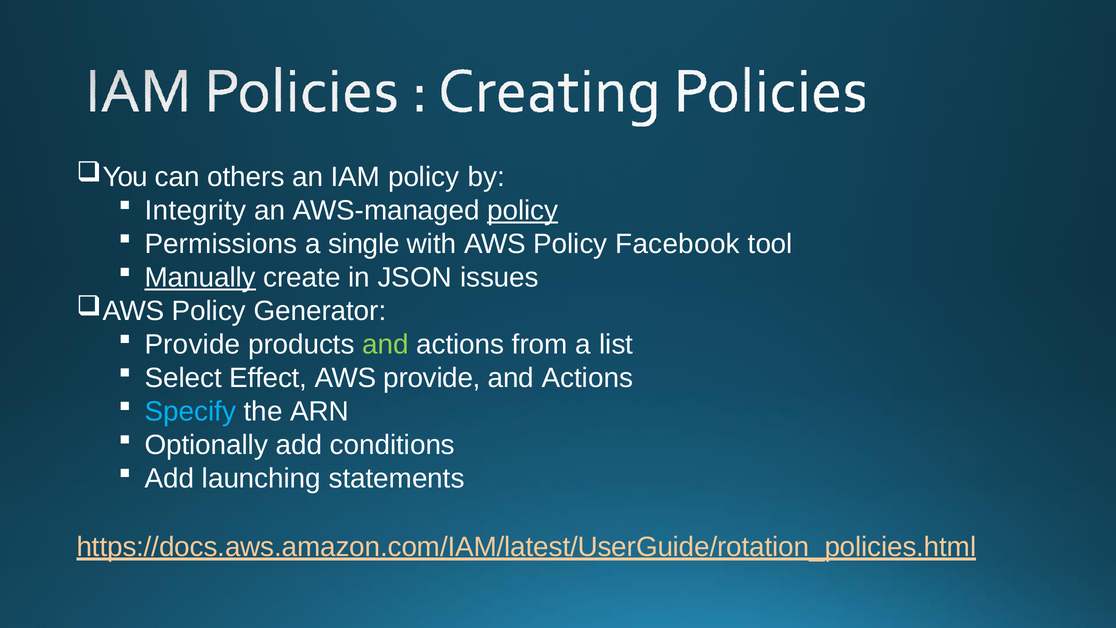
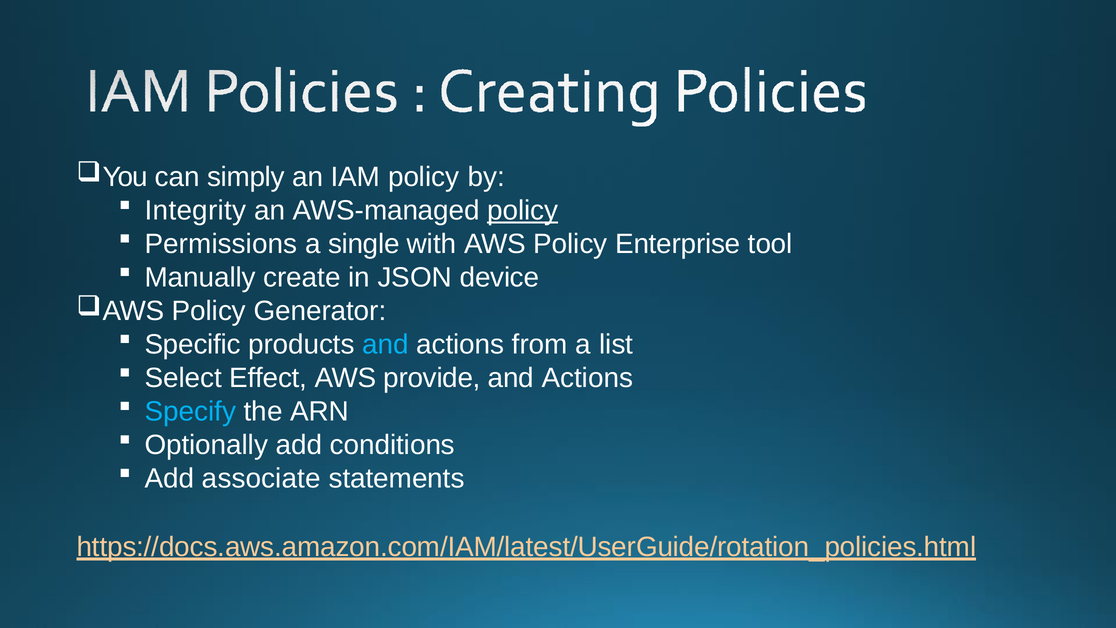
others: others -> simply (246, 177)
Facebook: Facebook -> Enterprise (678, 244)
Manually underline: present -> none (200, 277)
issues: issues -> device (500, 277)
Provide: Provide -> Specific (193, 344)
and colour: light green -> light blue (385, 344)
launching: launching -> associate (261, 478)
